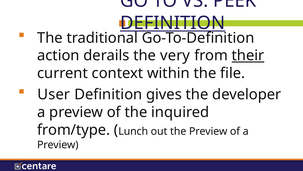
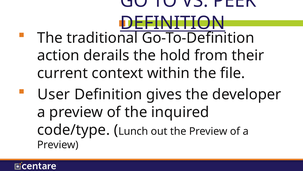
very: very -> hold (175, 55)
their underline: present -> none (248, 55)
from/type: from/type -> code/type (74, 130)
